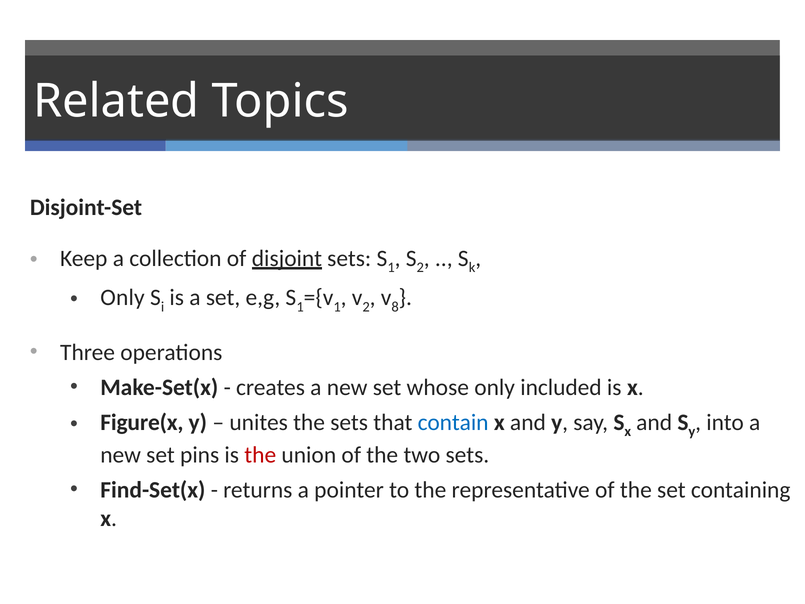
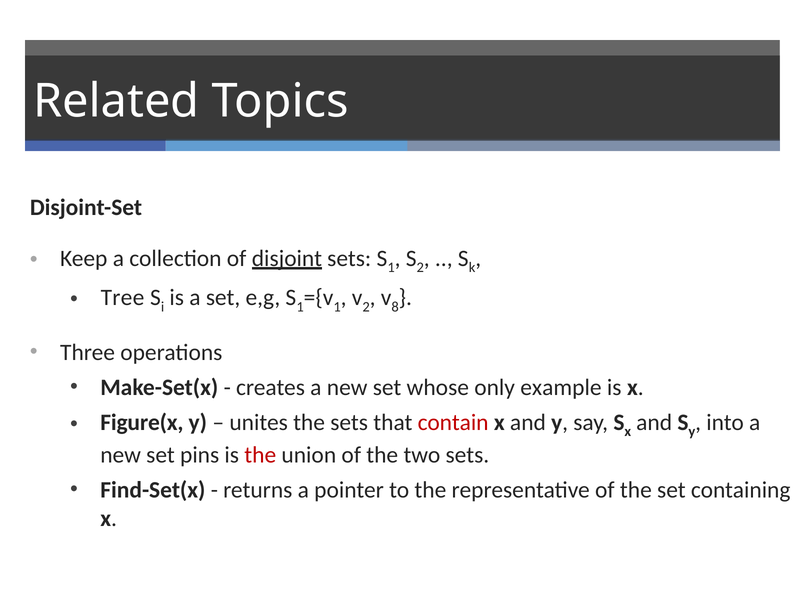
Only: Only -> Tree (122, 298)
included: included -> example (561, 387)
contain colour: blue -> red (453, 422)
